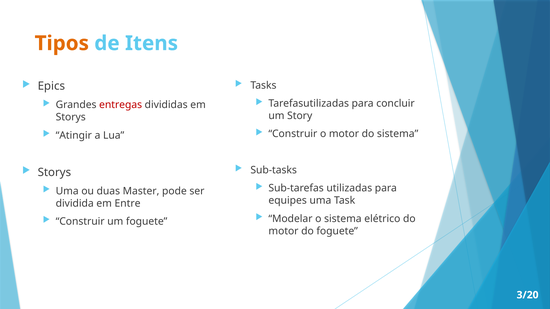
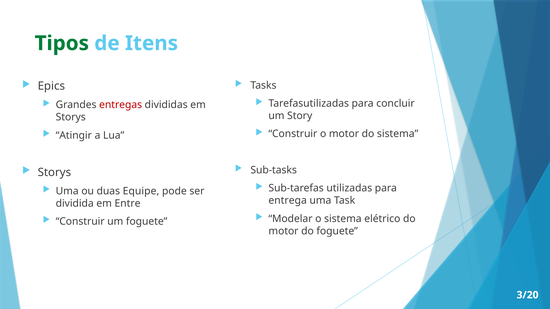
Tipos colour: orange -> green (62, 43)
Master: Master -> Equipe (141, 191)
equipes: equipes -> entrega (288, 201)
